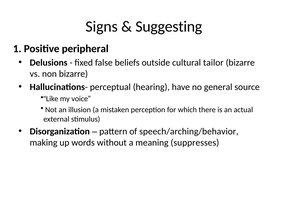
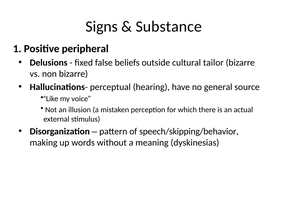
Suggesting: Suggesting -> Substance (169, 26)
speech/arching/behavior: speech/arching/behavior -> speech/skipping/behavior (189, 131)
suppresses: suppresses -> dyskinesias (195, 142)
